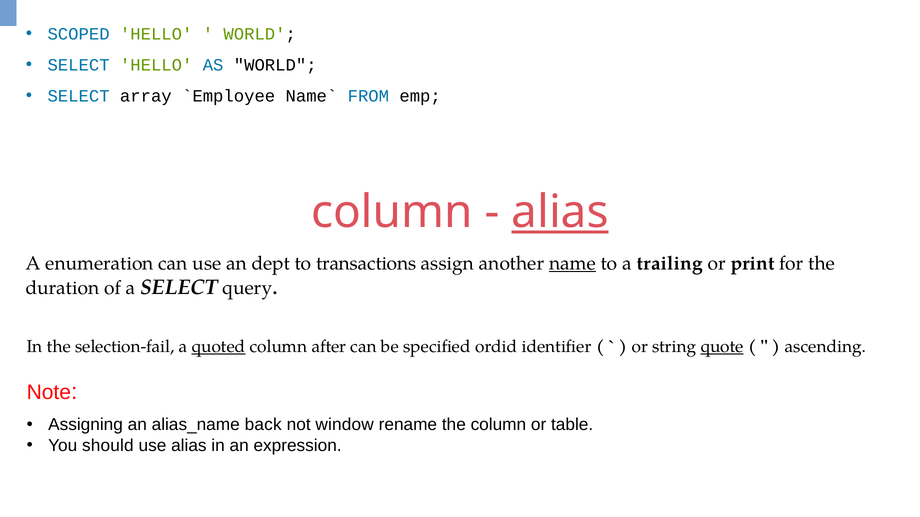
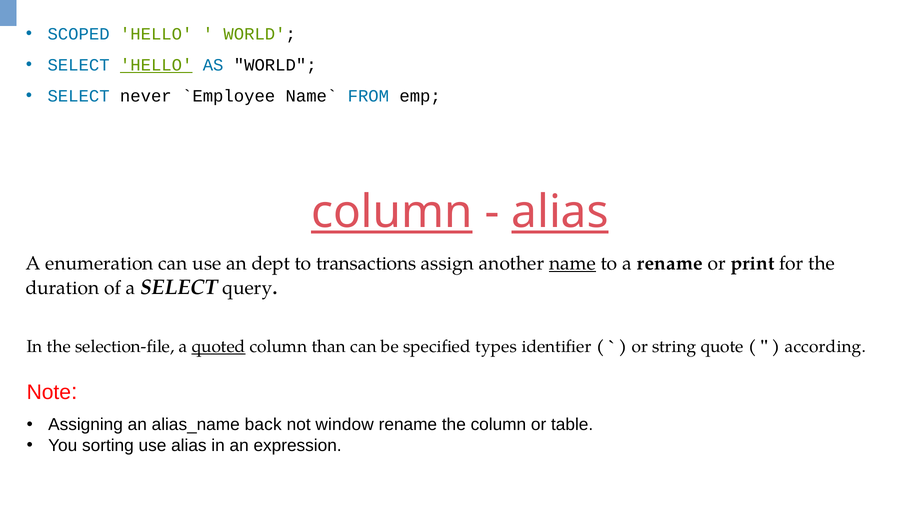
HELLO underline: none -> present (156, 65)
array: array -> never (146, 96)
column underline: none -> present (392, 212)
a trailing: trailing -> rename (670, 263)
selection-fail: selection-fail -> selection-file (125, 347)
after: after -> than (329, 347)
ordid: ordid -> types (496, 347)
quote underline: present -> none (722, 347)
ascending: ascending -> according (825, 347)
should: should -> sorting (108, 446)
